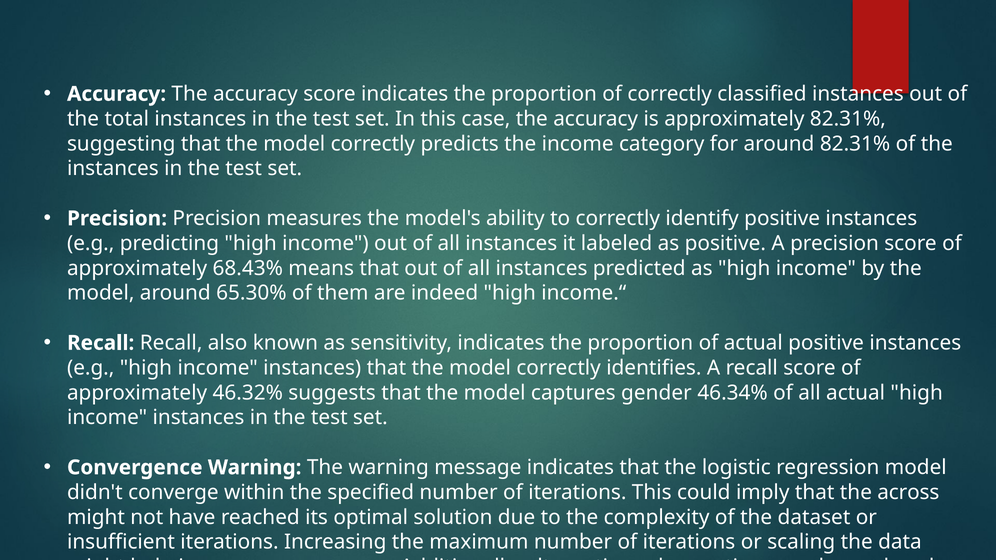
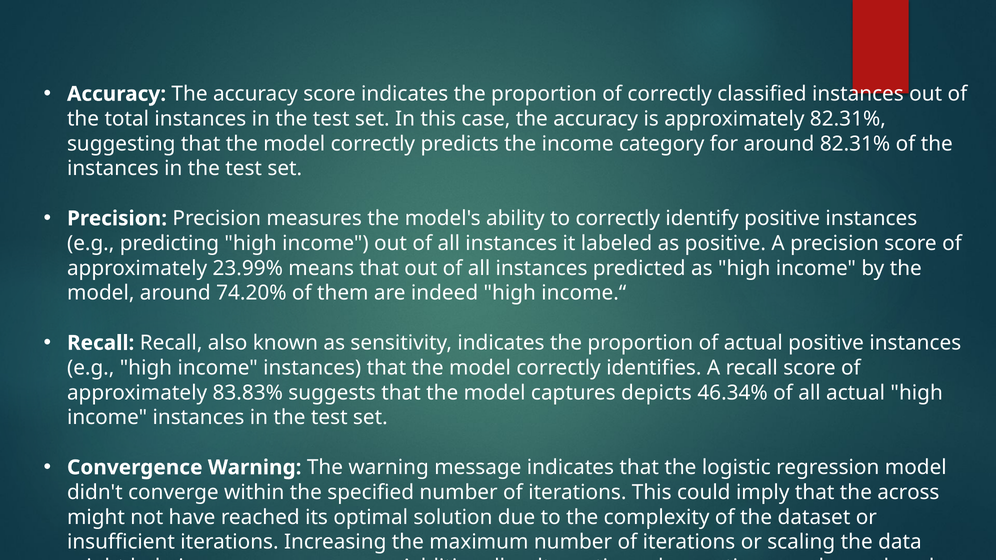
68.43%: 68.43% -> 23.99% (248, 268)
65.30%: 65.30% -> 74.20% (251, 293)
46.32%: 46.32% -> 83.83% (248, 393)
gender: gender -> depicts (656, 393)
